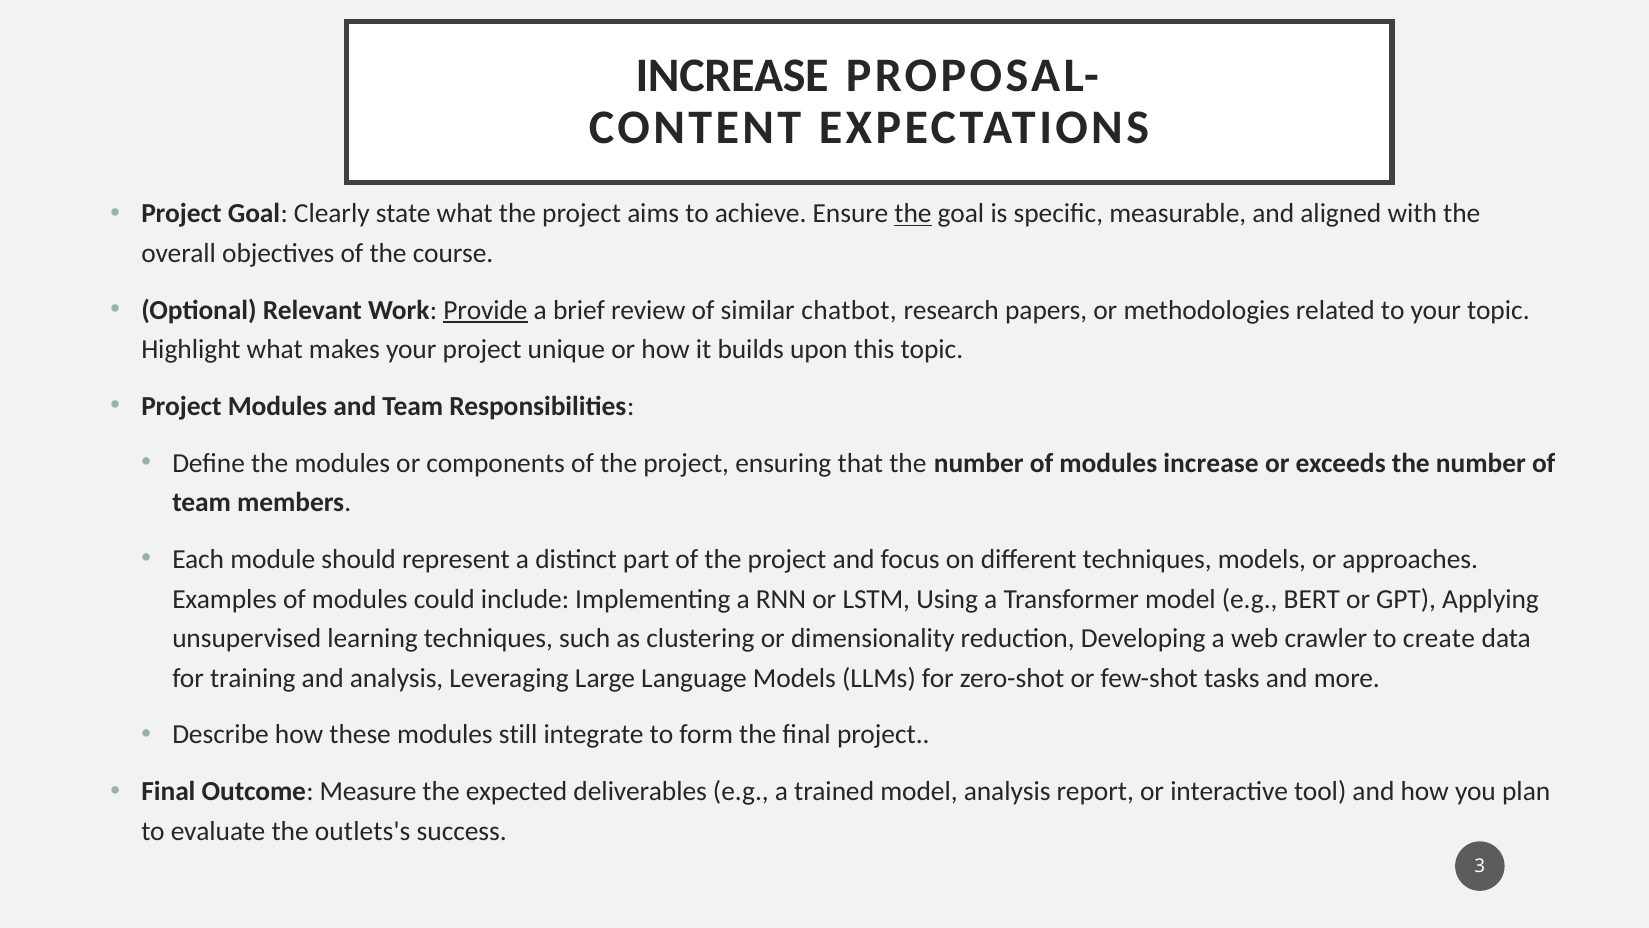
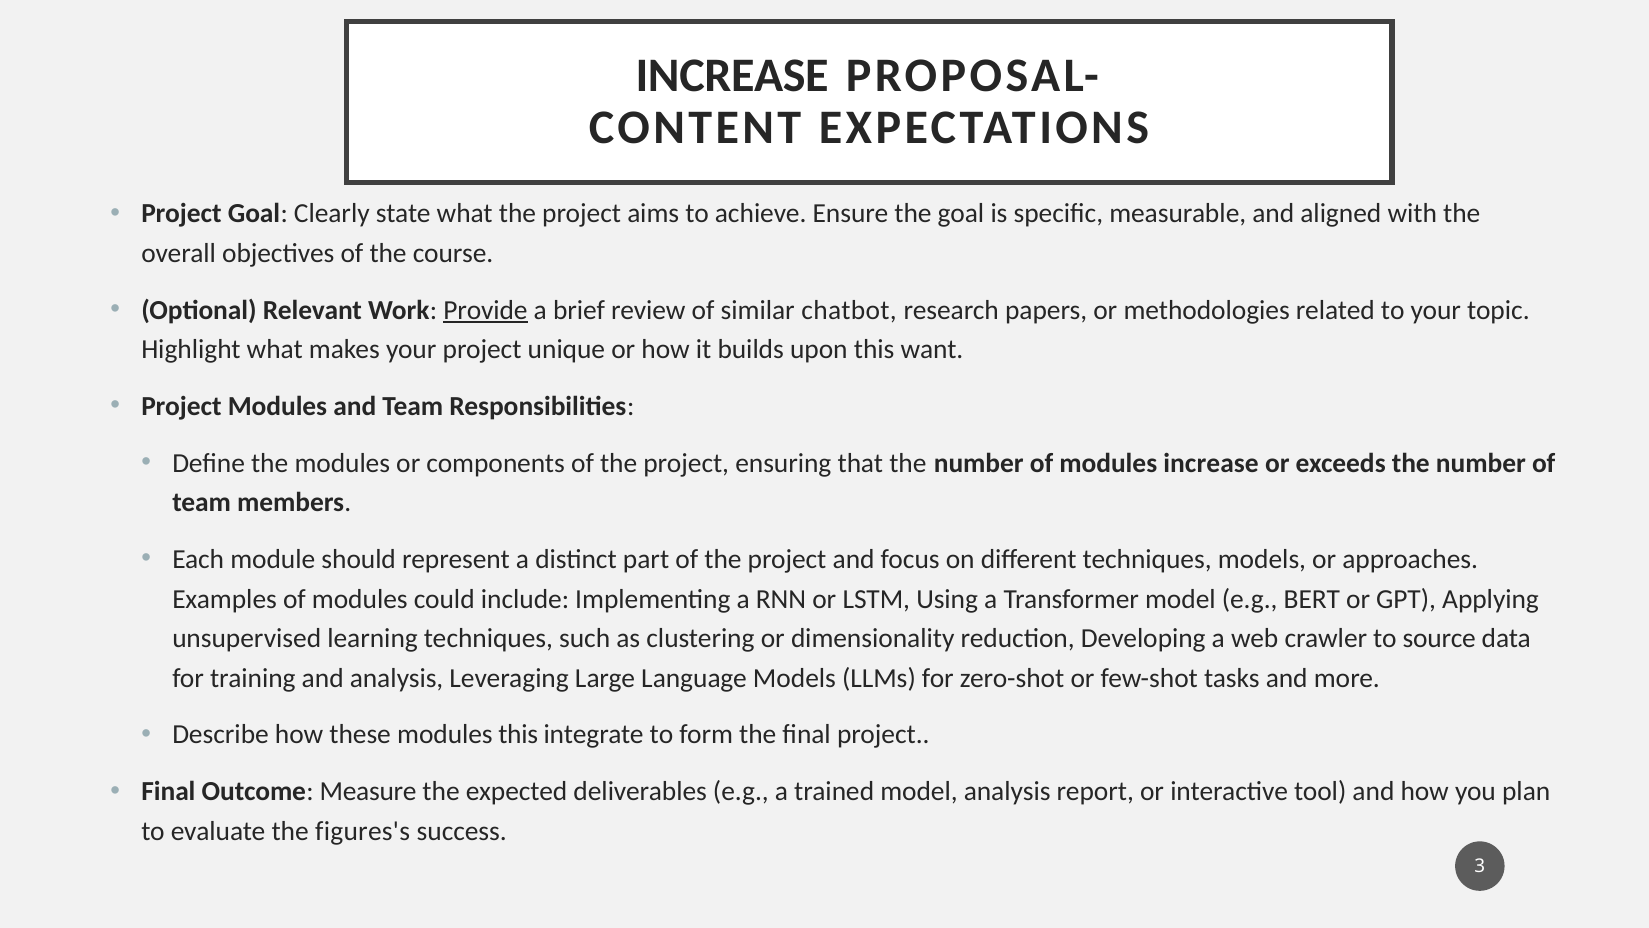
the underline: present -> none (913, 214)
this topic: topic -> want (932, 349)
create: create -> source (1439, 638)
modules still: still -> this (518, 734)
outlets's: outlets's -> figures's (363, 831)
